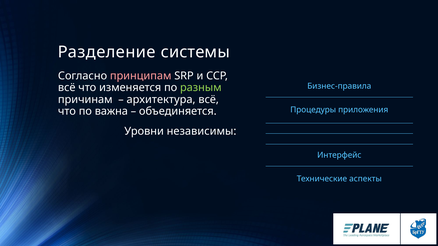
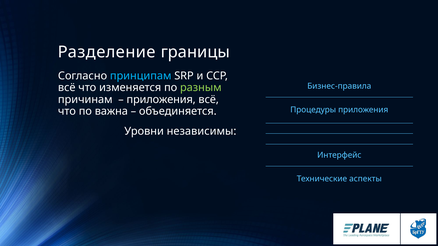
системы: системы -> границы (195, 52)
принципам colour: pink -> light blue (141, 76)
архитектура: архитектура -> приложения (161, 100)
